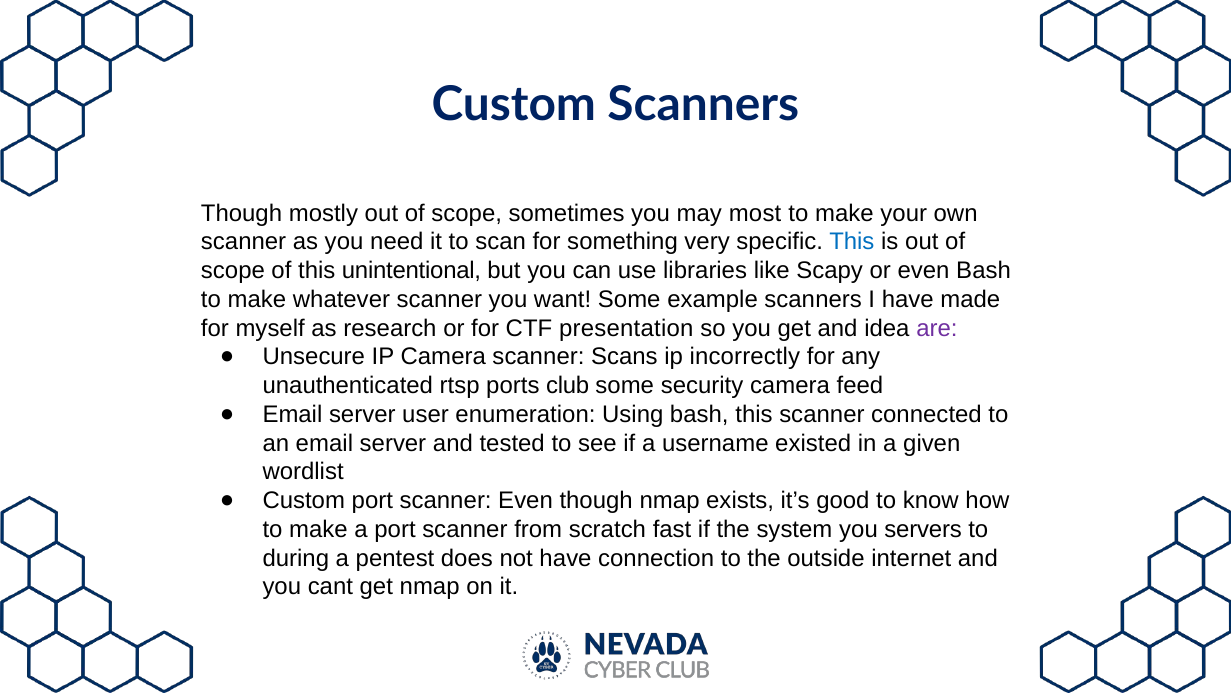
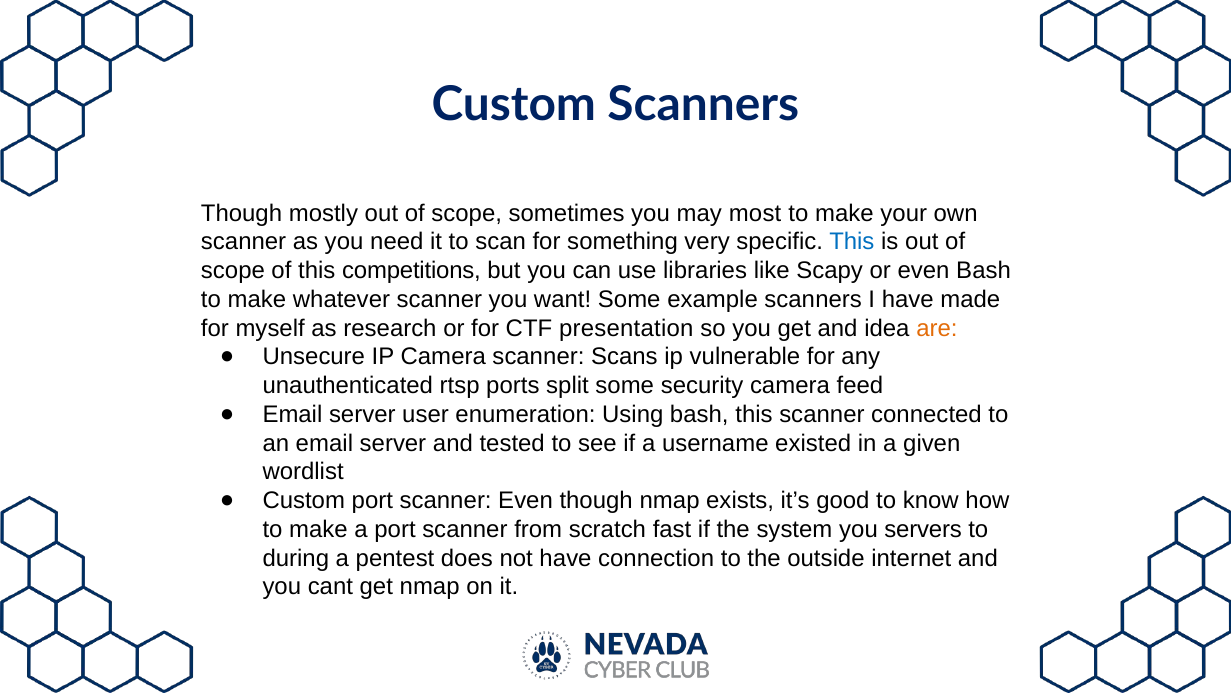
unintentional: unintentional -> competitions (411, 270)
are colour: purple -> orange (937, 328)
incorrectly: incorrectly -> vulnerable (745, 357)
club: club -> split (568, 385)
